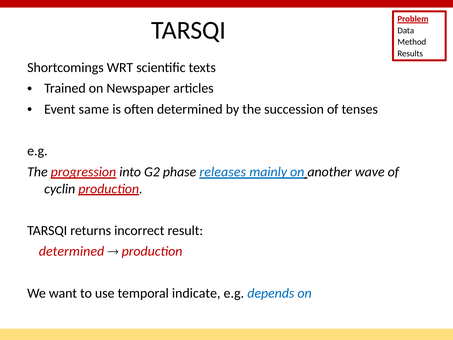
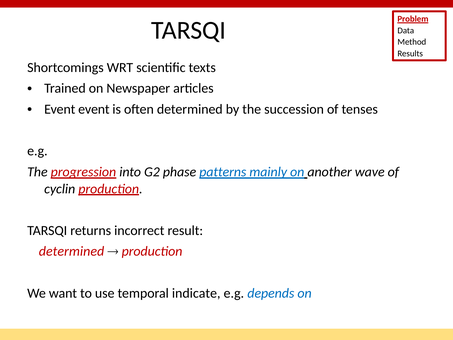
Event same: same -> event (94, 109)
releases: releases -> patterns (223, 172)
